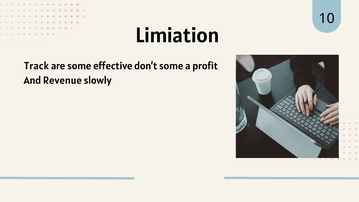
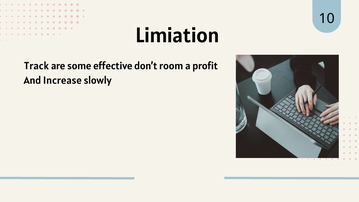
don’t some: some -> room (171, 66)
Revenue: Revenue -> Increase (62, 80)
